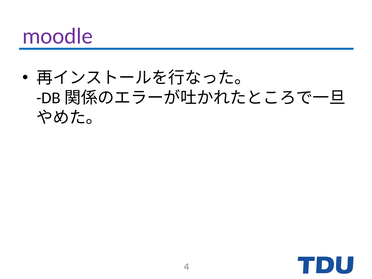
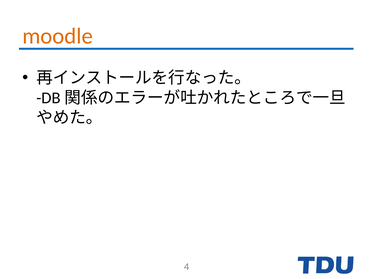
moodle colour: purple -> orange (58, 36)
